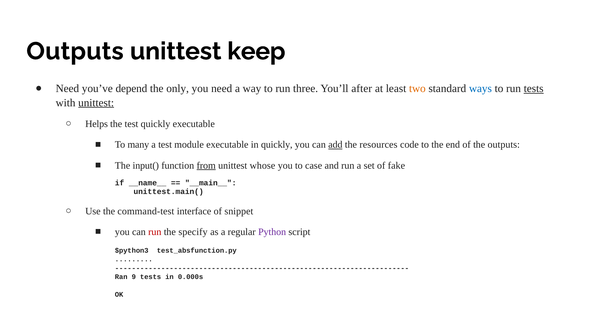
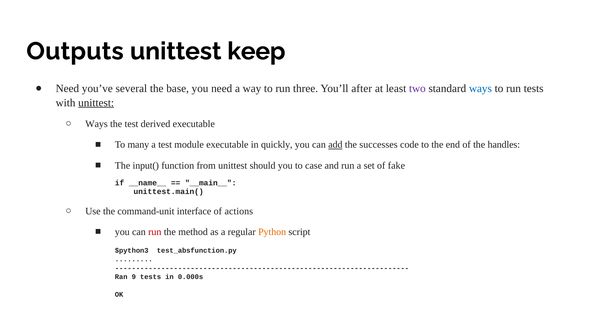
depend: depend -> several (131, 89)
only: only -> base (178, 89)
two colour: orange -> purple (417, 89)
tests underline: present -> none (534, 89)
Helps: Helps -> Ways (97, 124)
test quickly: quickly -> derived (156, 124)
resources: resources -> successes (378, 145)
the outputs: outputs -> handles (504, 145)
from underline: present -> none (206, 165)
whose: whose -> should (263, 165)
command-test: command-test -> command-unit (146, 211)
snippet: snippet -> actions (239, 211)
specify: specify -> method (193, 232)
Python colour: purple -> orange (272, 232)
